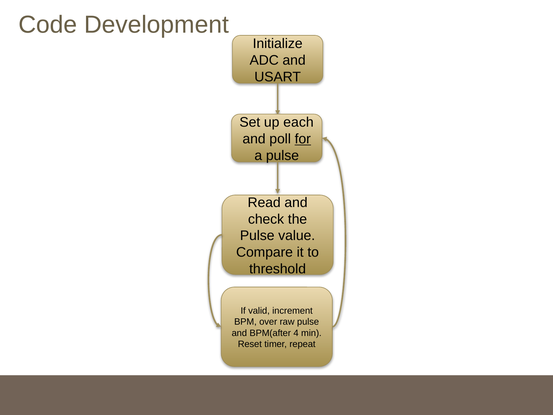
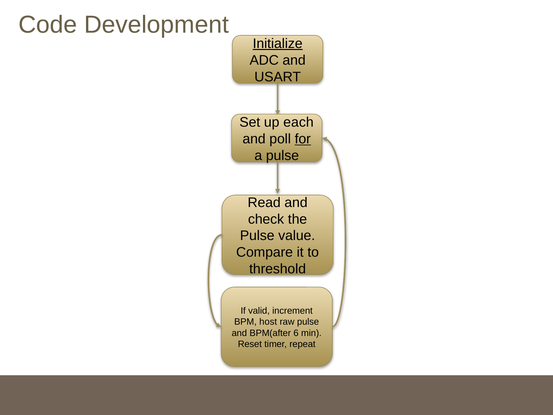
Initialize underline: none -> present (278, 44)
over: over -> host (268, 322)
4: 4 -> 6 (296, 333)
